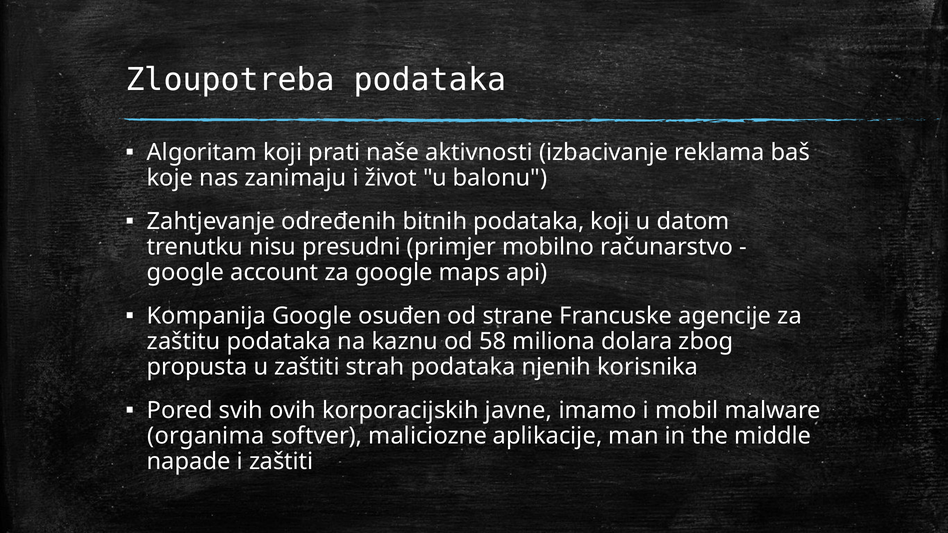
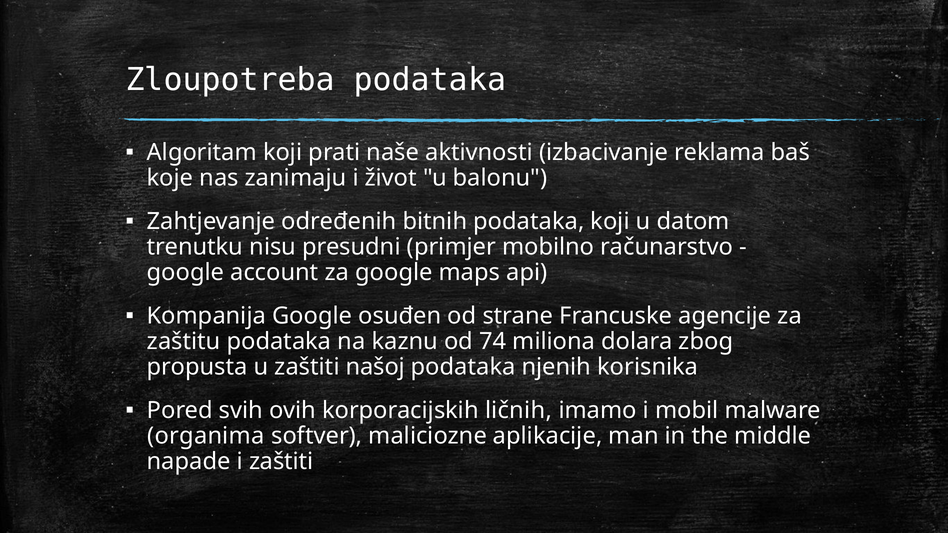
58: 58 -> 74 (493, 342)
strah: strah -> našoj (375, 367)
javne: javne -> ličnih (518, 411)
